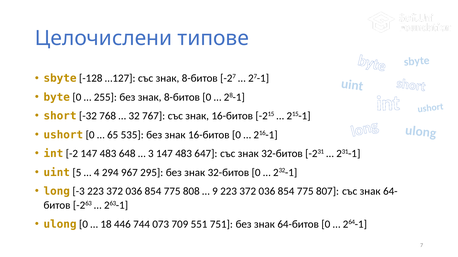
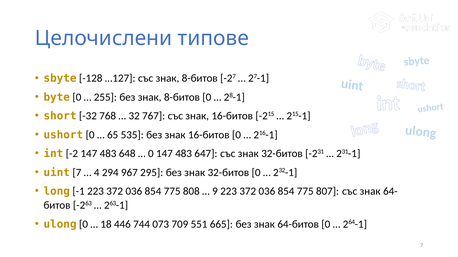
3: 3 -> 0 (151, 154)
uint 5: 5 -> 7 (77, 173)
-3: -3 -> -1 (79, 192)
751: 751 -> 665 (221, 225)
